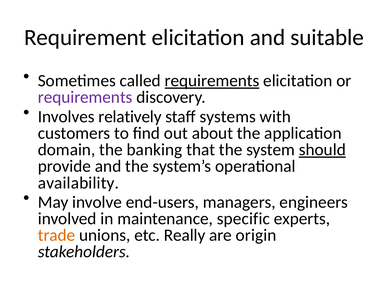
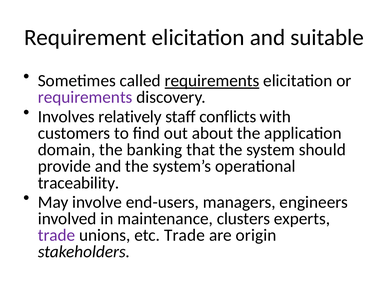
systems: systems -> conflicts (228, 117)
should underline: present -> none (322, 150)
availability: availability -> traceability (79, 183)
specific: specific -> clusters (244, 219)
trade colour: orange -> purple (57, 235)
etc Really: Really -> Trade (184, 235)
